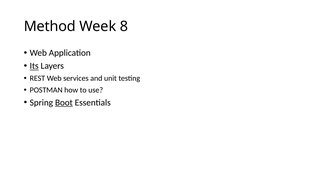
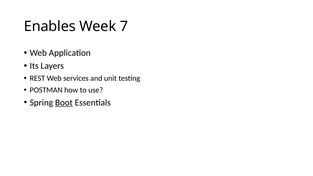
Method: Method -> Enables (50, 26)
8: 8 -> 7 (124, 26)
Its underline: present -> none (34, 66)
